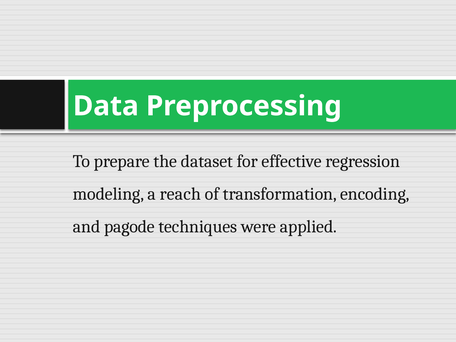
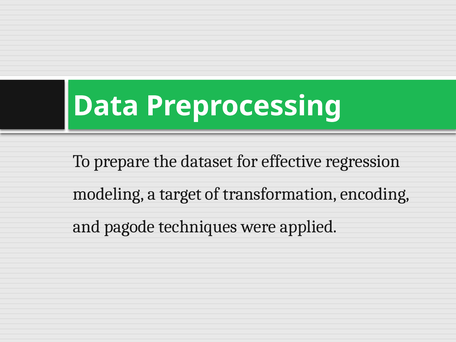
reach: reach -> target (180, 194)
